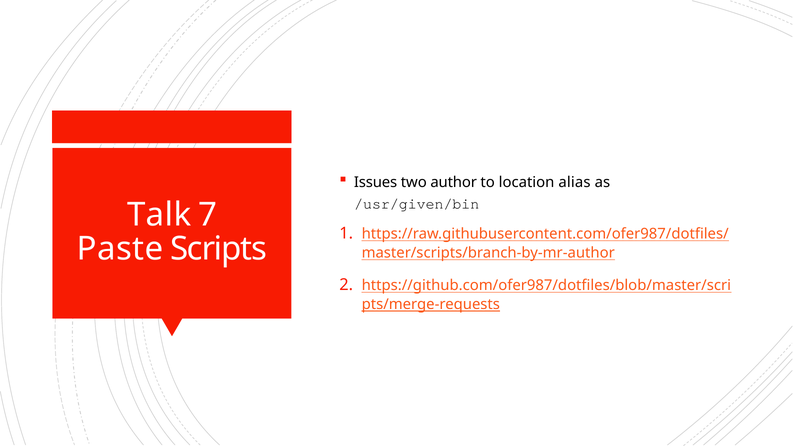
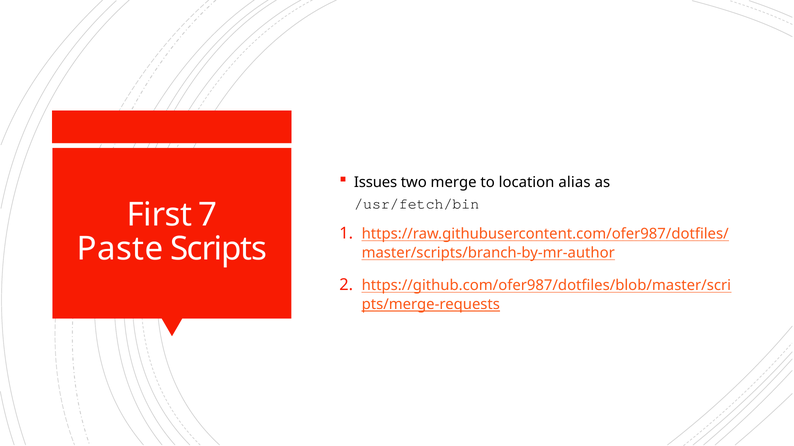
author: author -> merge (454, 183)
/usr/given/bin: /usr/given/bin -> /usr/fetch/bin (417, 204)
Talk: Talk -> First (159, 215)
